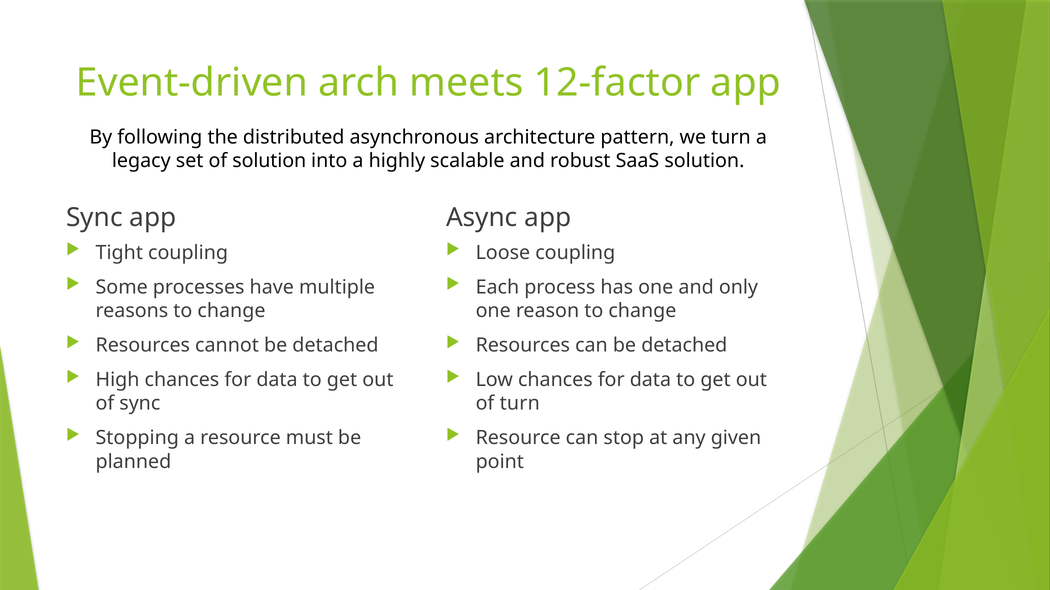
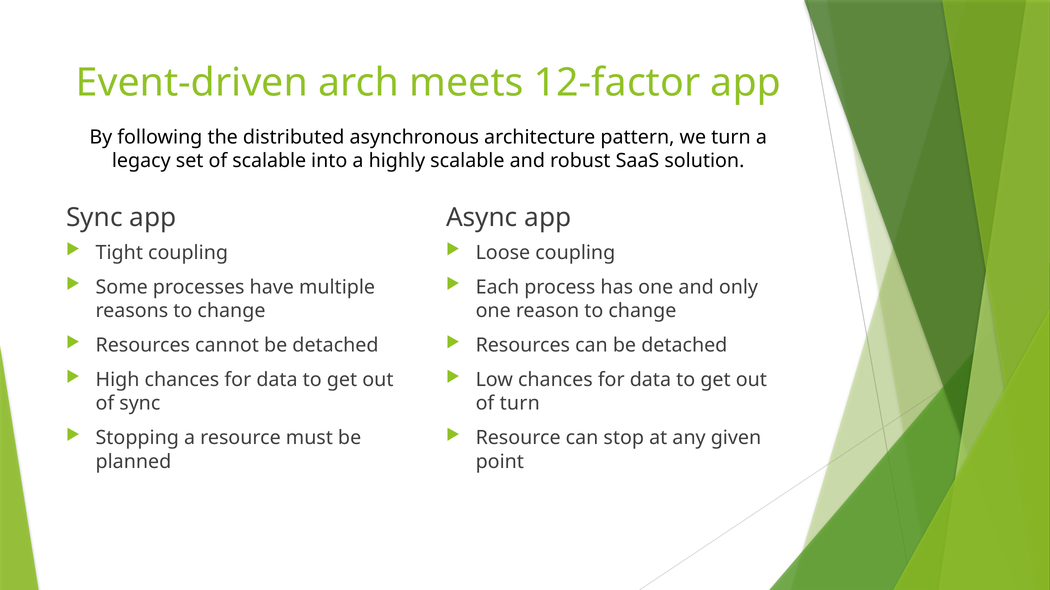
of solution: solution -> scalable (269, 161)
